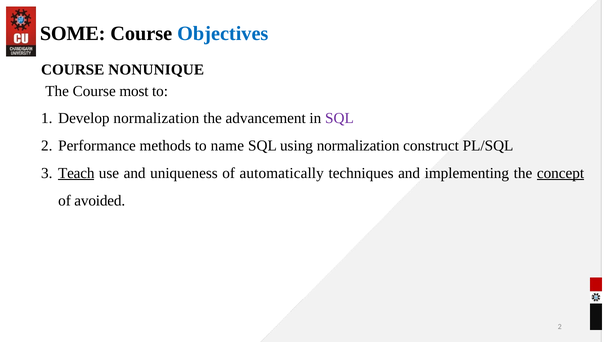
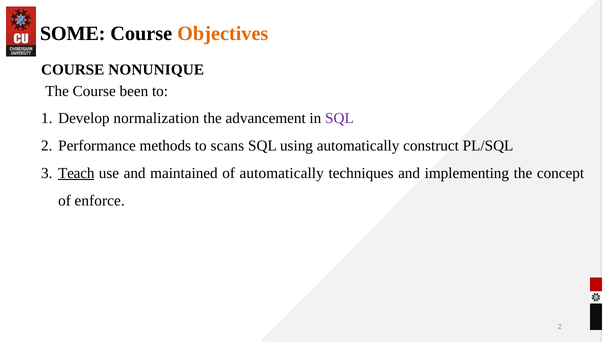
Objectives colour: blue -> orange (223, 34)
most: most -> been (134, 91)
name: name -> scans (227, 146)
using normalization: normalization -> automatically (358, 146)
uniqueness: uniqueness -> maintained (184, 173)
concept underline: present -> none (561, 173)
avoided: avoided -> enforce (100, 201)
